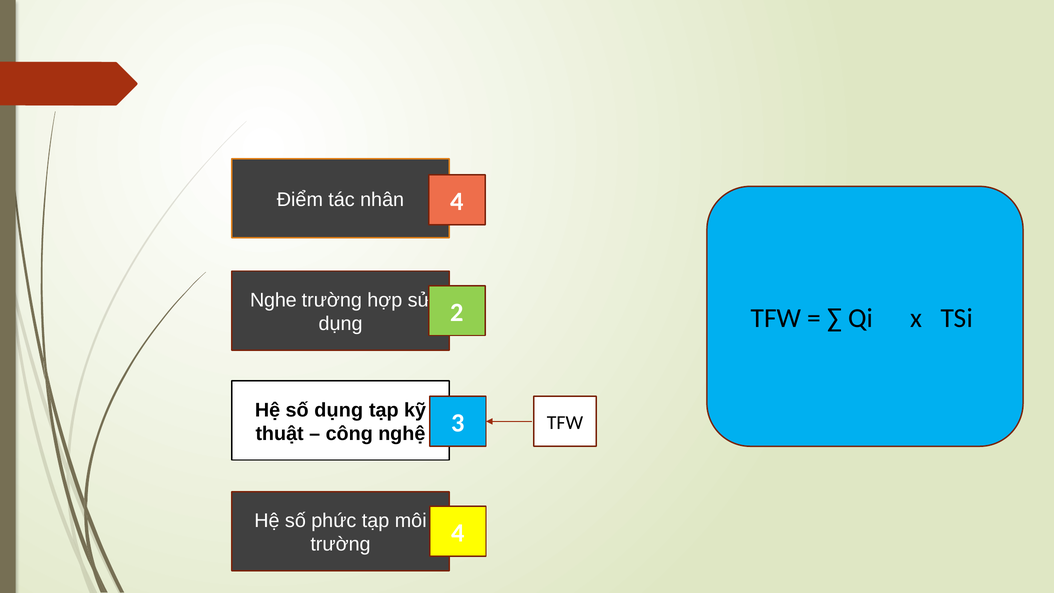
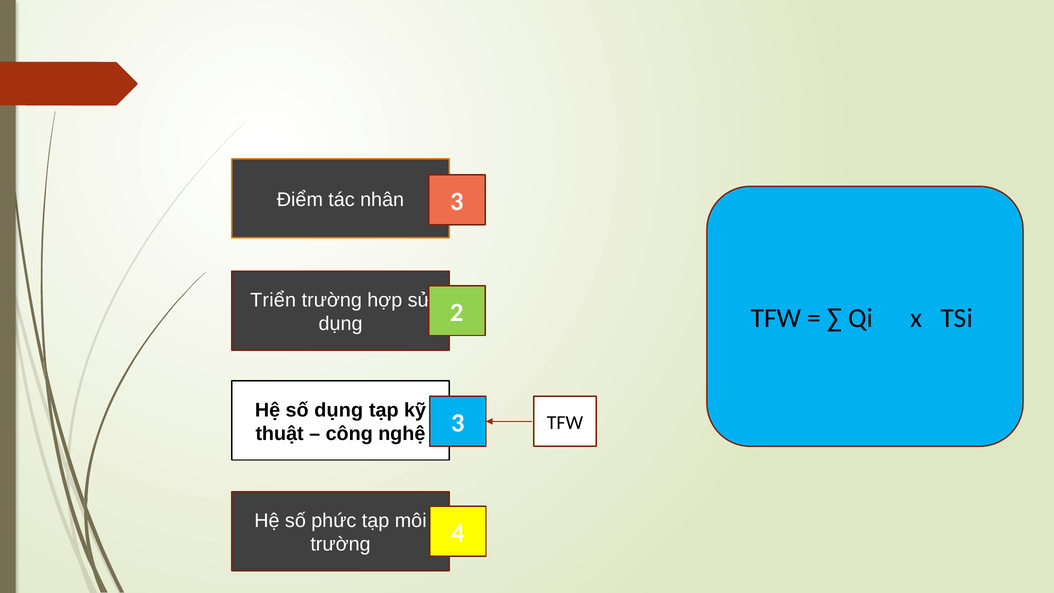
nhân 4: 4 -> 3 (457, 202)
Nghe: Nghe -> Triển (273, 300)
